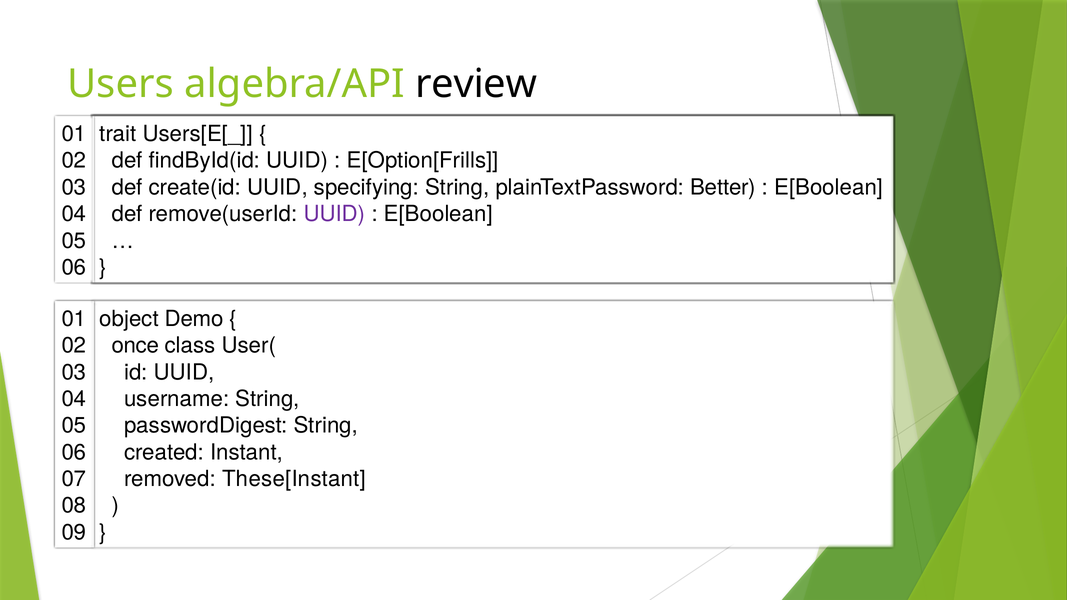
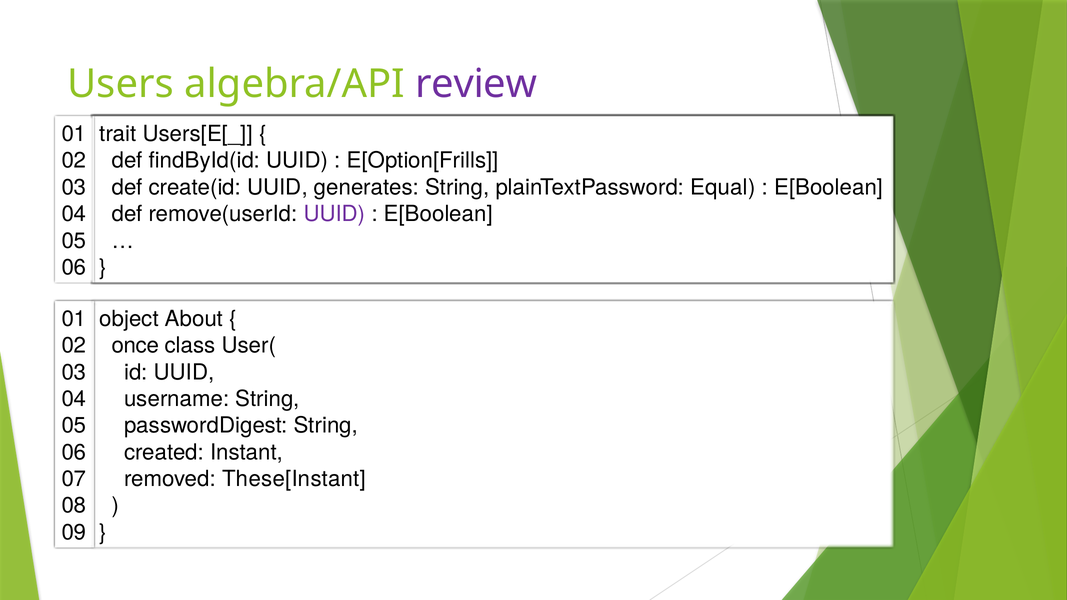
review colour: black -> purple (476, 84)
specifying: specifying -> generates (366, 187)
Better: Better -> Equal (723, 187)
Demo: Demo -> About (194, 319)
